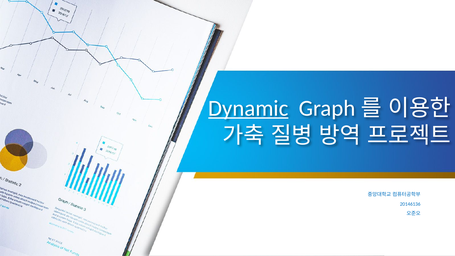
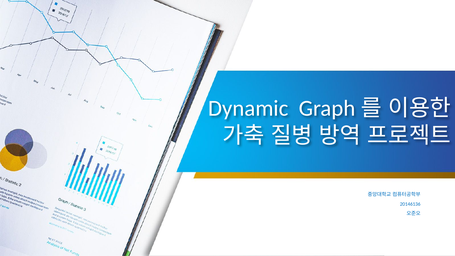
Dynamic underline: present -> none (248, 108)
